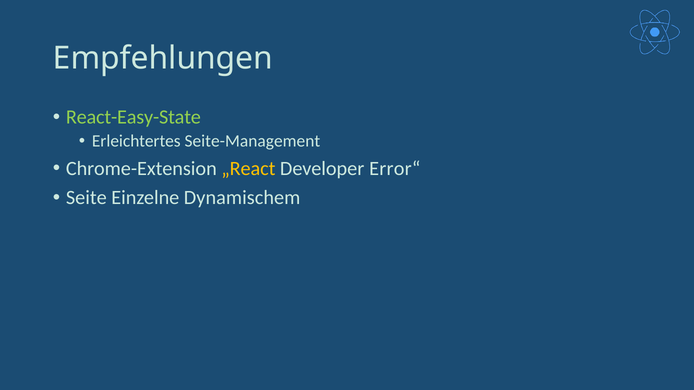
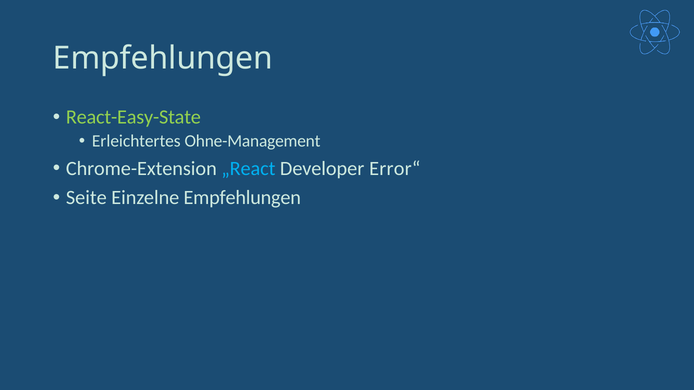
Seite-Management: Seite-Management -> Ohne-Management (252, 141)
„React colour: yellow -> light blue (248, 169)
Einzelne Dynamischem: Dynamischem -> Empfehlungen (242, 198)
